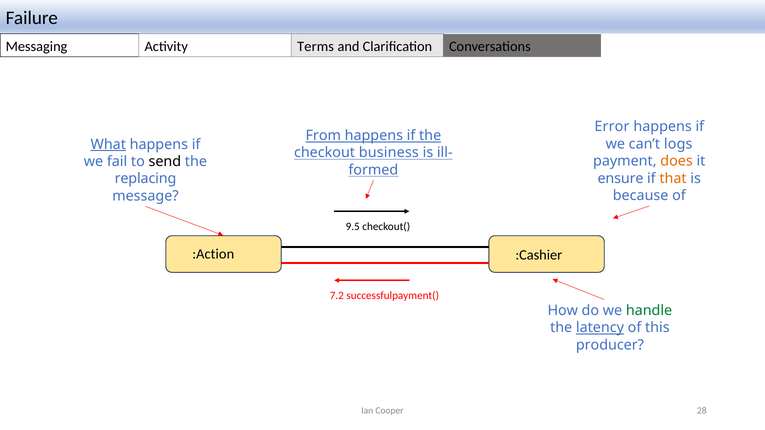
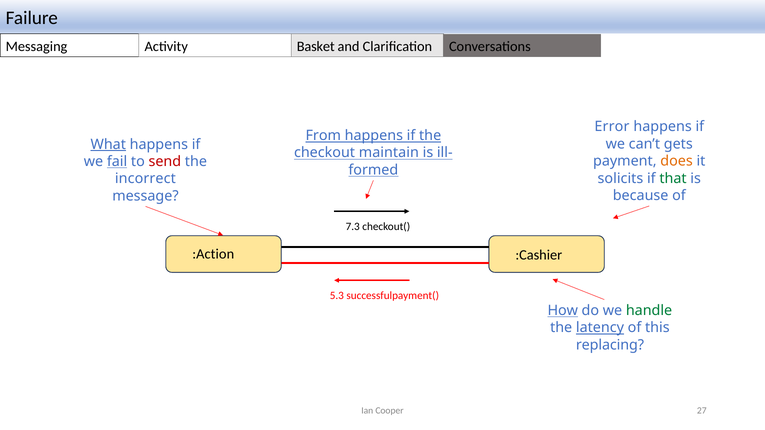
Terms: Terms -> Basket (316, 46)
logs: logs -> gets (678, 144)
business: business -> maintain (389, 153)
fail underline: none -> present (117, 162)
send colour: black -> red (165, 162)
ensure: ensure -> solicits (620, 178)
that colour: orange -> green (673, 178)
replacing: replacing -> incorrect (145, 179)
9.5: 9.5 -> 7.3 (353, 227)
7.2: 7.2 -> 5.3 (337, 296)
How underline: none -> present (563, 311)
producer: producer -> replacing (610, 345)
28: 28 -> 27 (702, 411)
